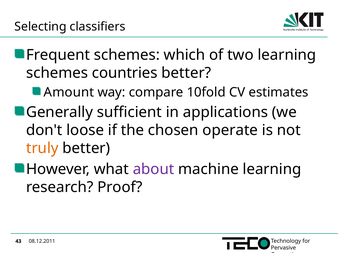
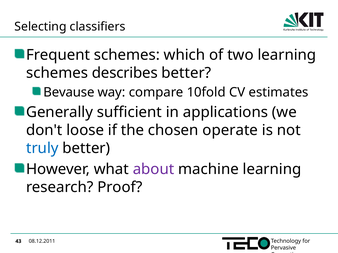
countries: countries -> describes (125, 73)
Amount: Amount -> Bevause (69, 92)
truly colour: orange -> blue (42, 148)
